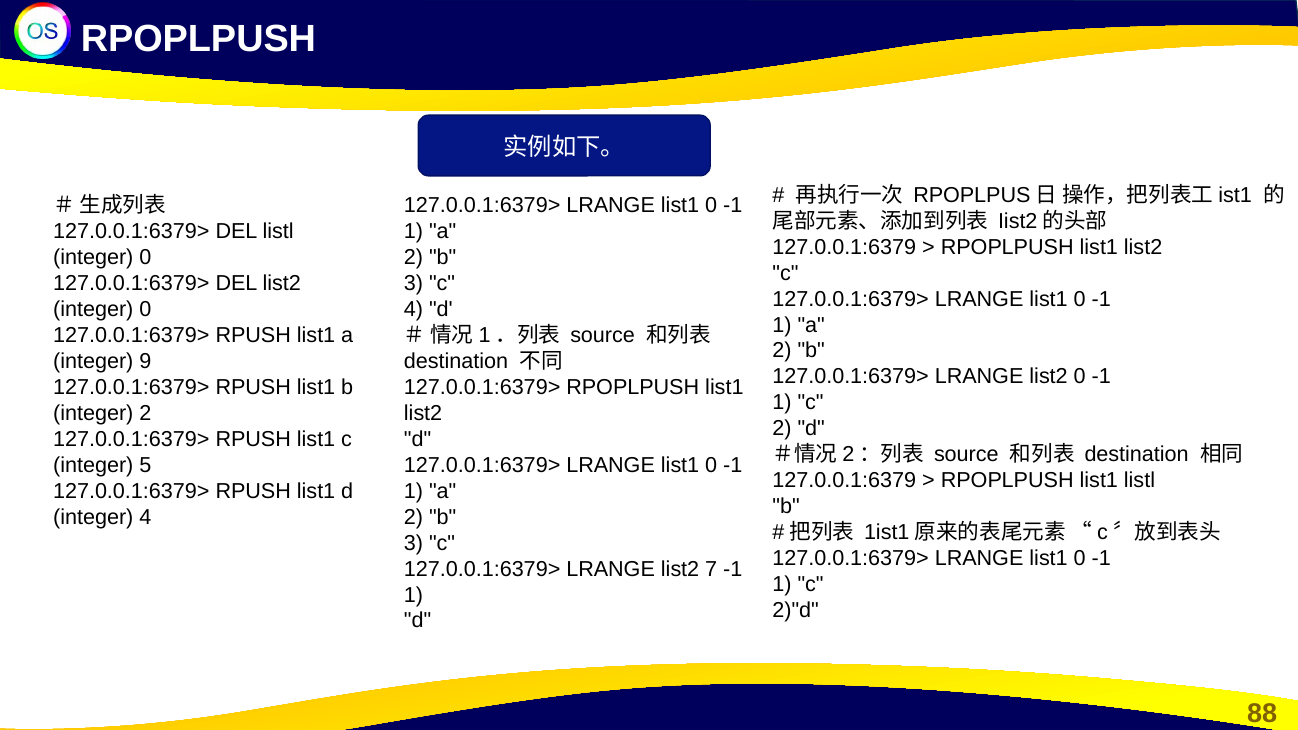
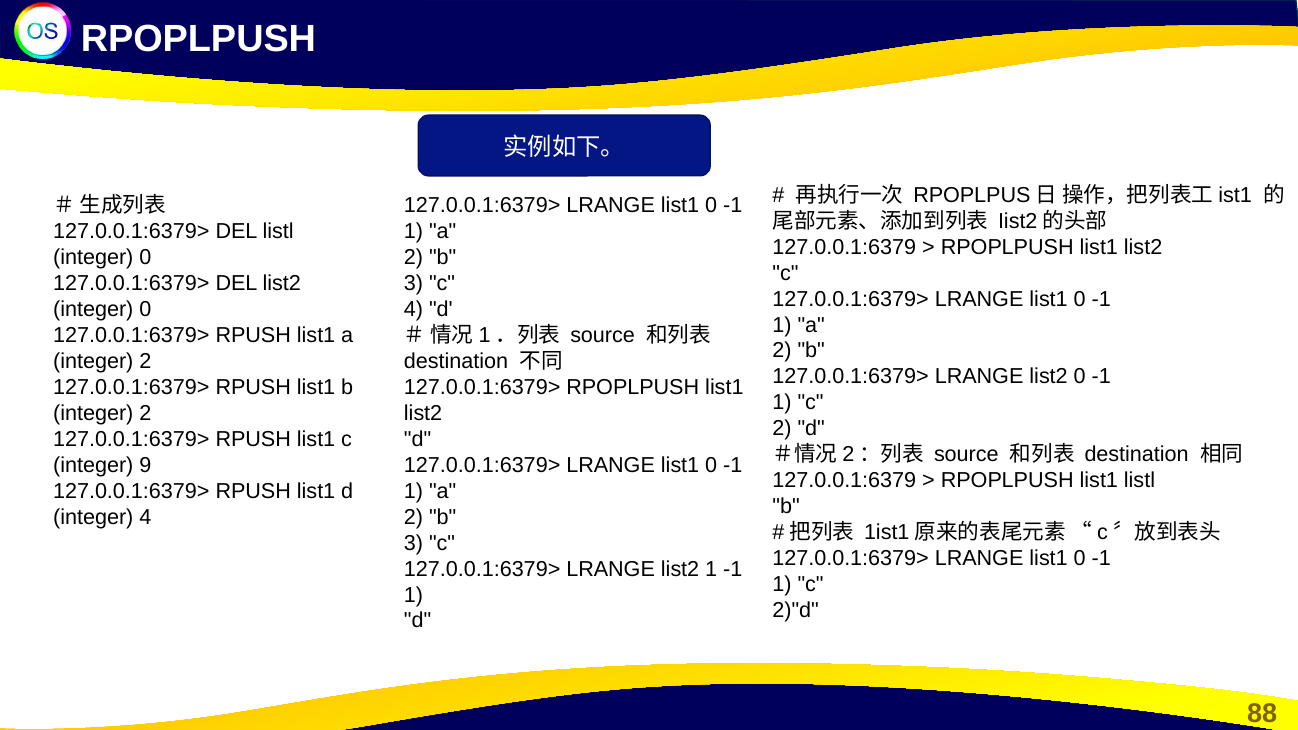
9: 9 -> 2 (145, 361)
5: 5 -> 9 (145, 465)
list2 7: 7 -> 1 (711, 569)
